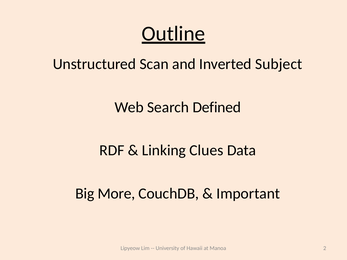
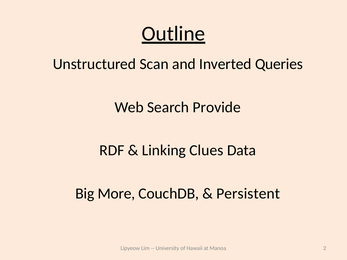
Subject: Subject -> Queries (279, 64)
Defined: Defined -> Provide (217, 107)
Important: Important -> Persistent (248, 194)
